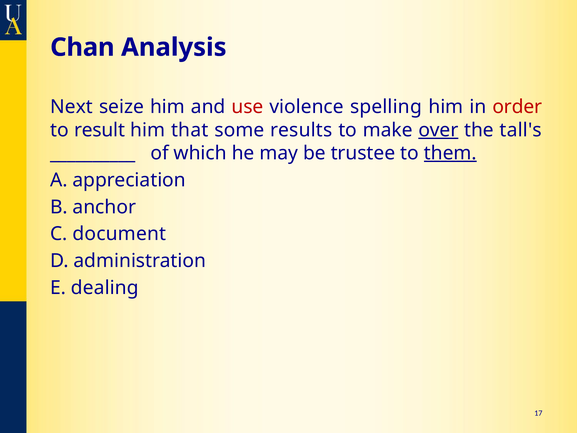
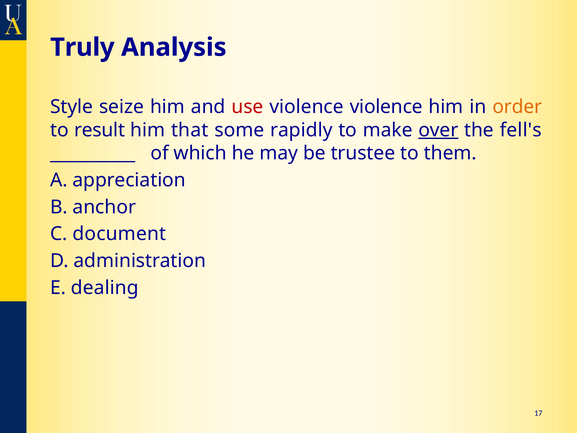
Chan: Chan -> Truly (82, 47)
Next: Next -> Style (72, 107)
violence spelling: spelling -> violence (386, 107)
order colour: red -> orange (517, 107)
results: results -> rapidly (301, 130)
tall's: tall's -> fell's (521, 130)
them underline: present -> none (450, 153)
